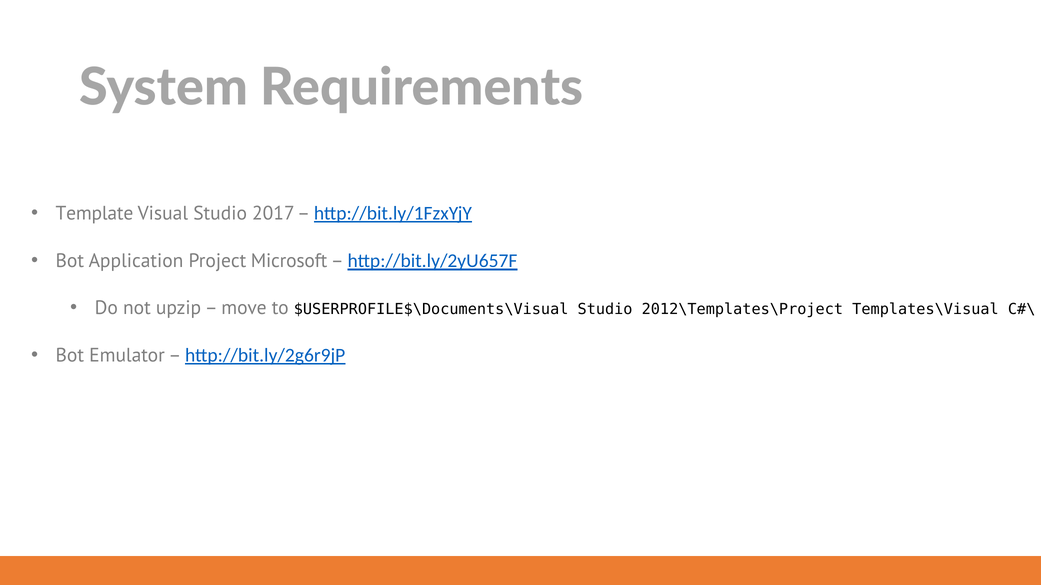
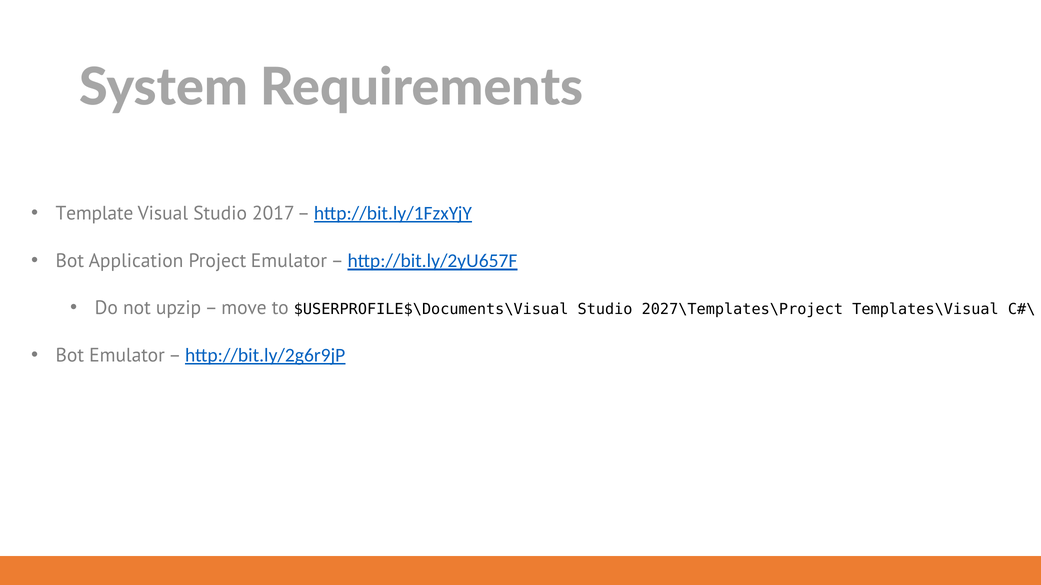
Project Microsoft: Microsoft -> Emulator (289, 261)
2012\Templates\Project: 2012\Templates\Project -> 2027\Templates\Project (742, 310)
